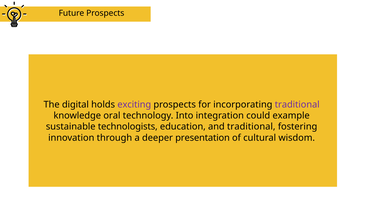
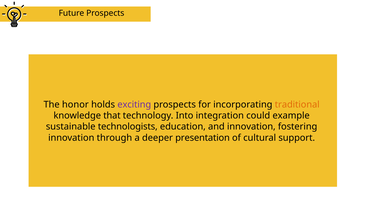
digital: digital -> honor (75, 104)
traditional colour: purple -> orange (297, 104)
oral: oral -> that (112, 116)
and traditional: traditional -> innovation (251, 127)
wisdom: wisdom -> support (297, 138)
